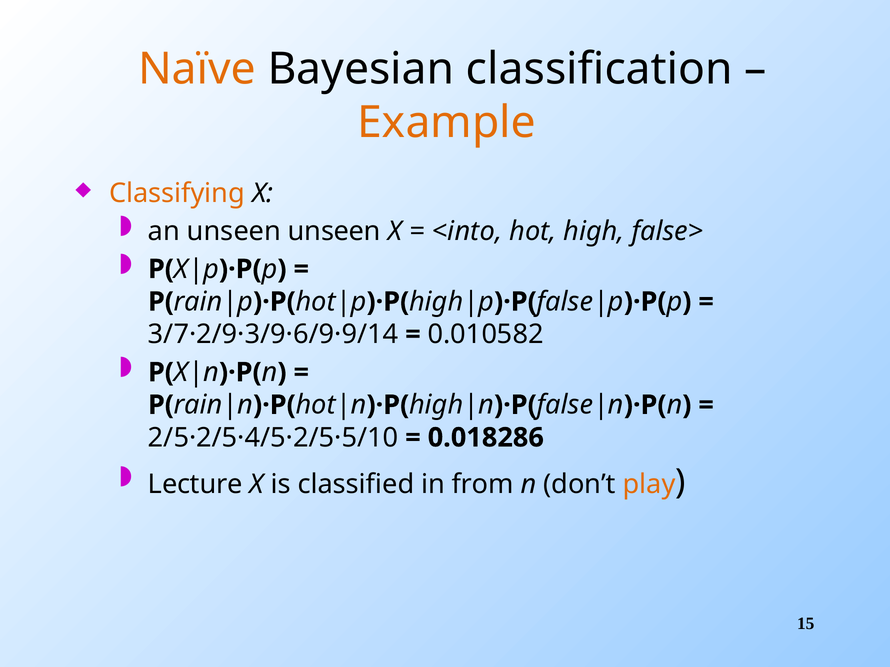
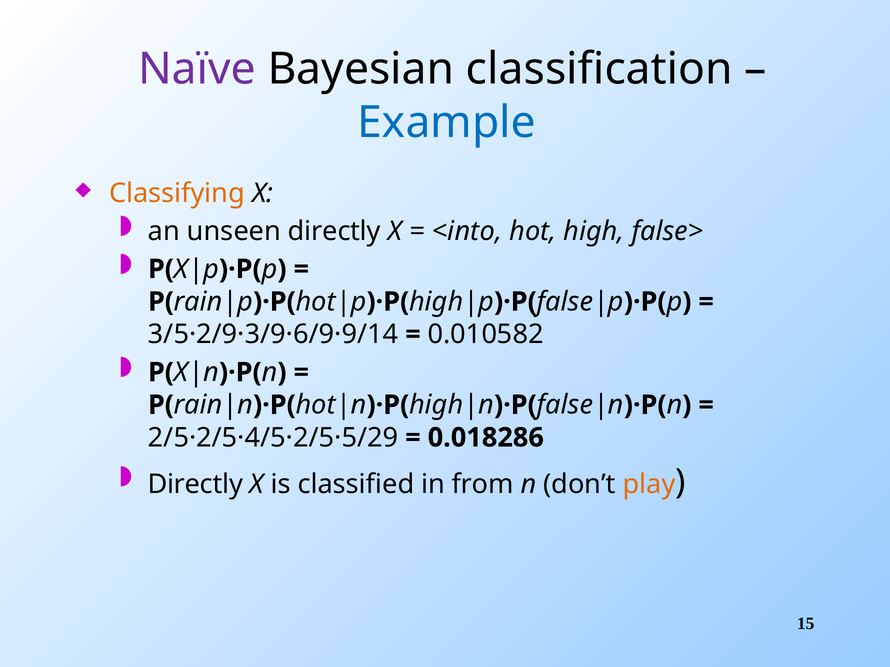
Naïve colour: orange -> purple (197, 69)
Example colour: orange -> blue (447, 122)
unseen unseen: unseen -> directly (334, 231)
3/7·2/9·3/9·6/9·9/14: 3/7·2/9·3/9·6/9·9/14 -> 3/5·2/9·3/9·6/9·9/14 (273, 335)
2/5·2/5·4/5·2/5·5/10: 2/5·2/5·4/5·2/5·5/10 -> 2/5·2/5·4/5·2/5·5/29 (273, 438)
Lecture: Lecture -> Directly (195, 485)
